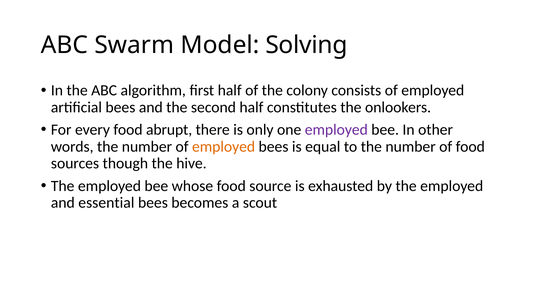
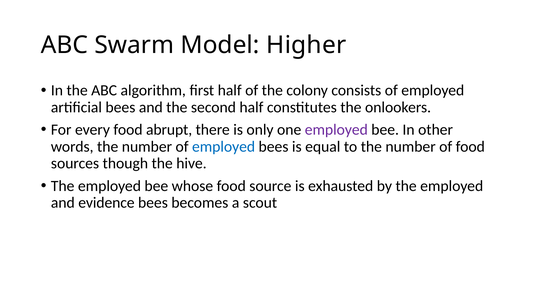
Solving: Solving -> Higher (306, 45)
employed colour: orange -> blue (224, 147)
essential: essential -> evidence (106, 203)
